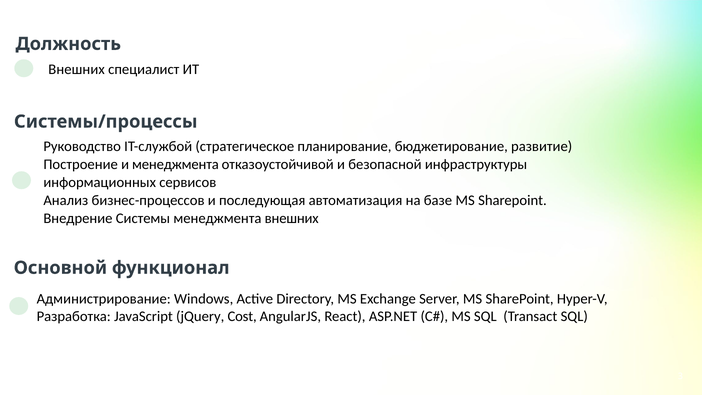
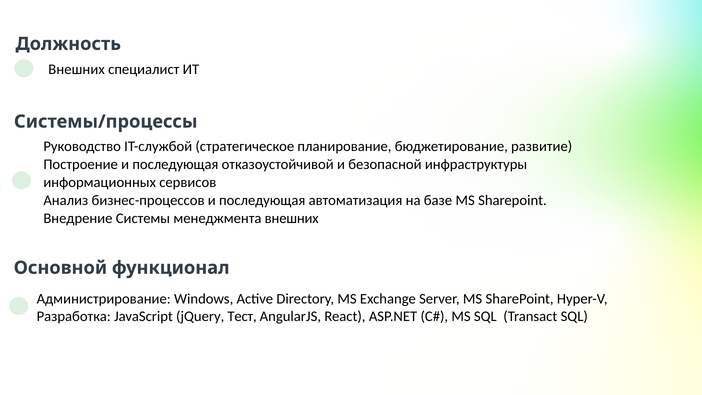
Построение и менеджмента: менеджмента -> последующая (175, 164)
Cost: Cost -> Тест (242, 316)
